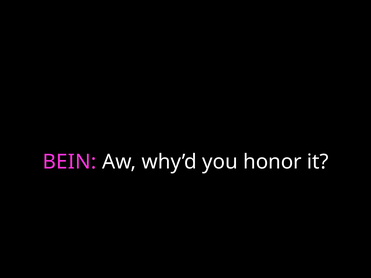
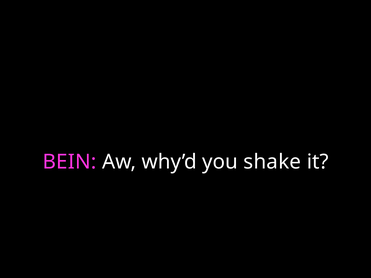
honor: honor -> shake (272, 162)
